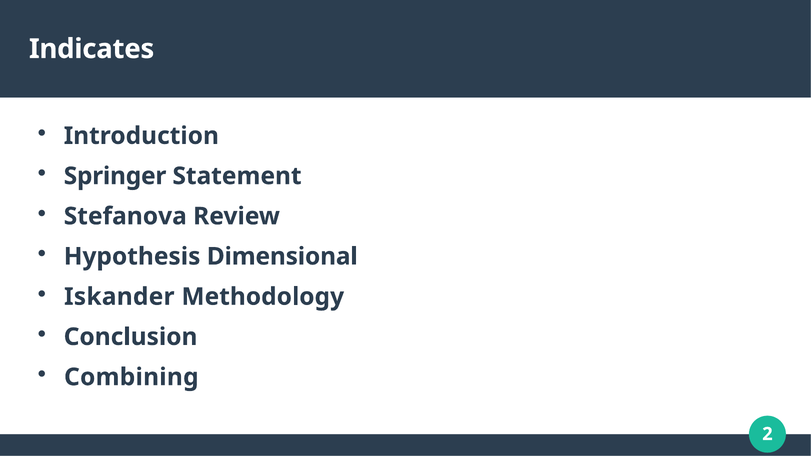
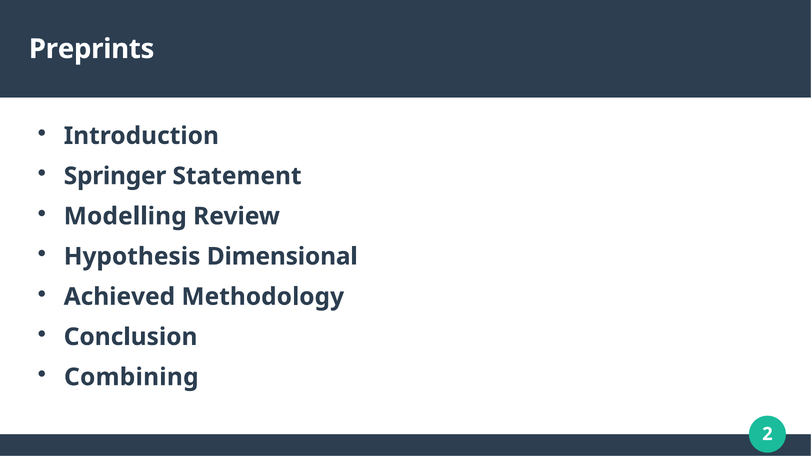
Indicates: Indicates -> Preprints (92, 49)
Stefanova: Stefanova -> Modelling (125, 216)
Iskander: Iskander -> Achieved (119, 297)
